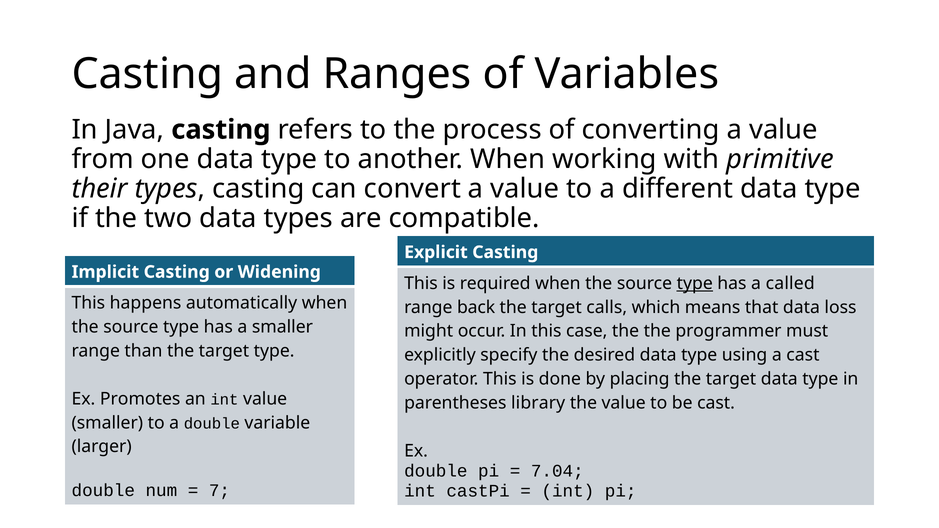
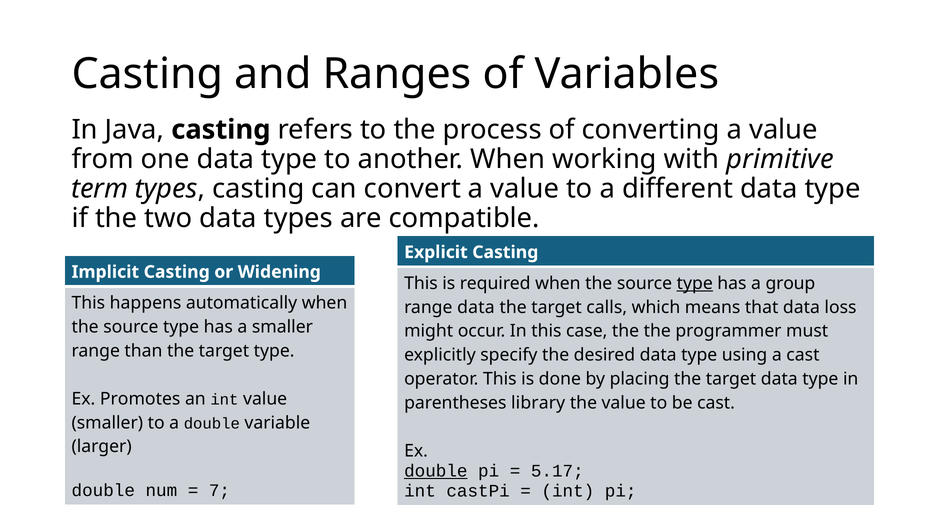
their: their -> term (100, 189)
called: called -> group (790, 283)
range back: back -> data (476, 307)
double underline: none -> present (436, 471)
7.04: 7.04 -> 5.17 (557, 471)
